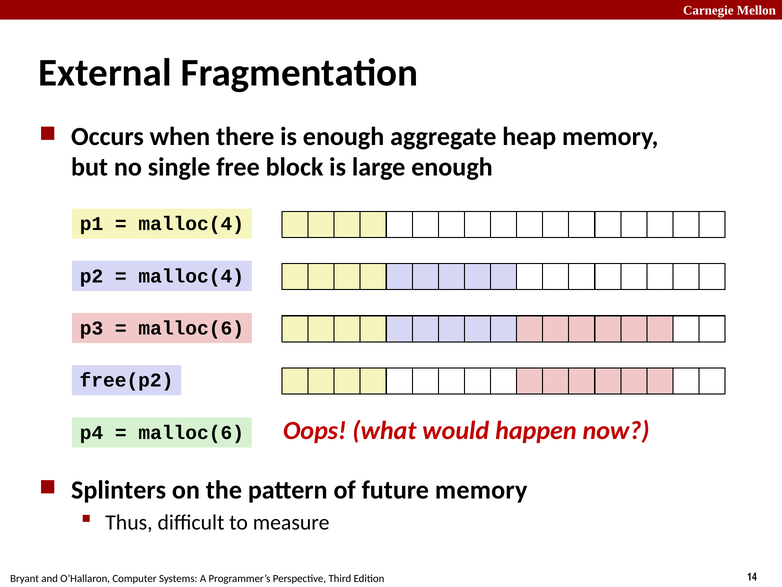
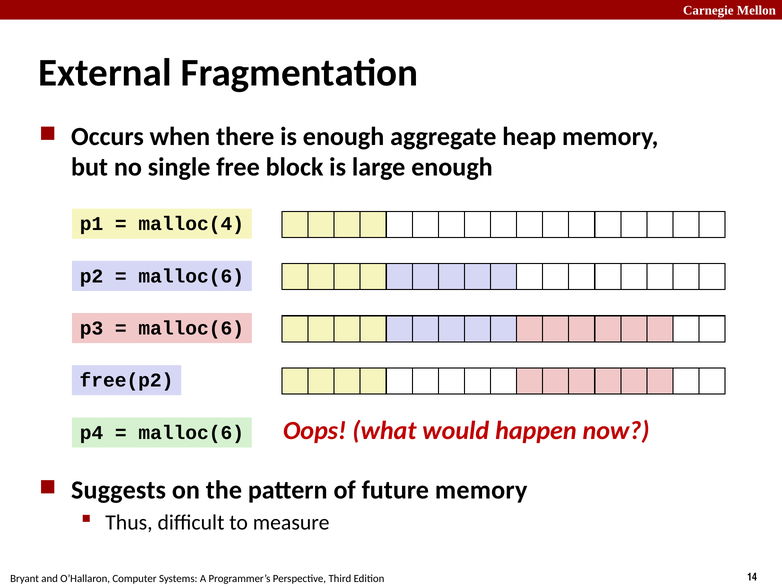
malloc(4: malloc(4 -> malloc(6 (191, 276)
Splinters: Splinters -> Suggests (119, 490)
